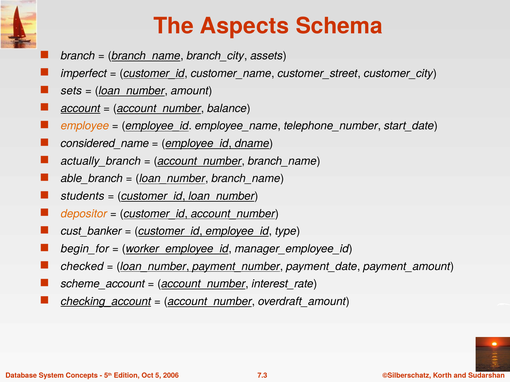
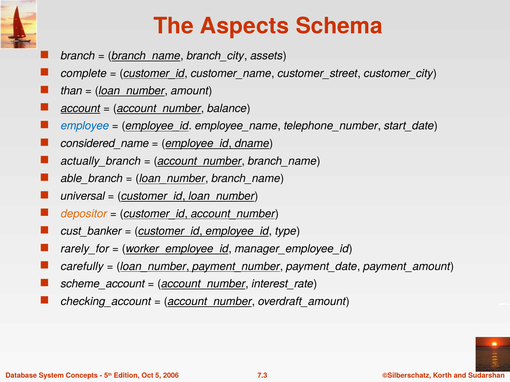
imperfect: imperfect -> complete (84, 73)
sets: sets -> than (71, 91)
employee colour: orange -> blue (85, 126)
students: students -> universal (83, 196)
begin_for: begin_for -> rarely_for (85, 249)
checked: checked -> carefully (82, 267)
checking_account underline: present -> none (106, 302)
